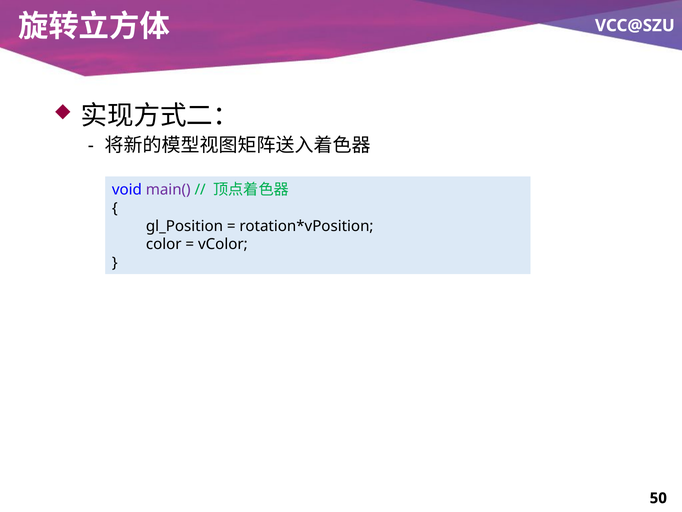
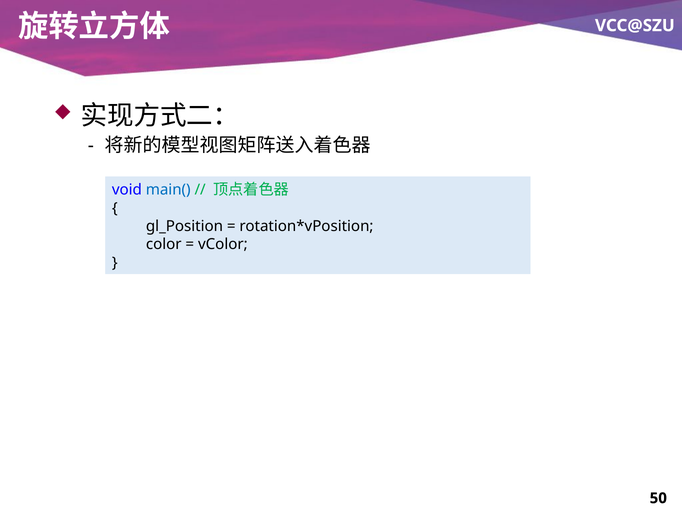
main( colour: purple -> blue (168, 190)
